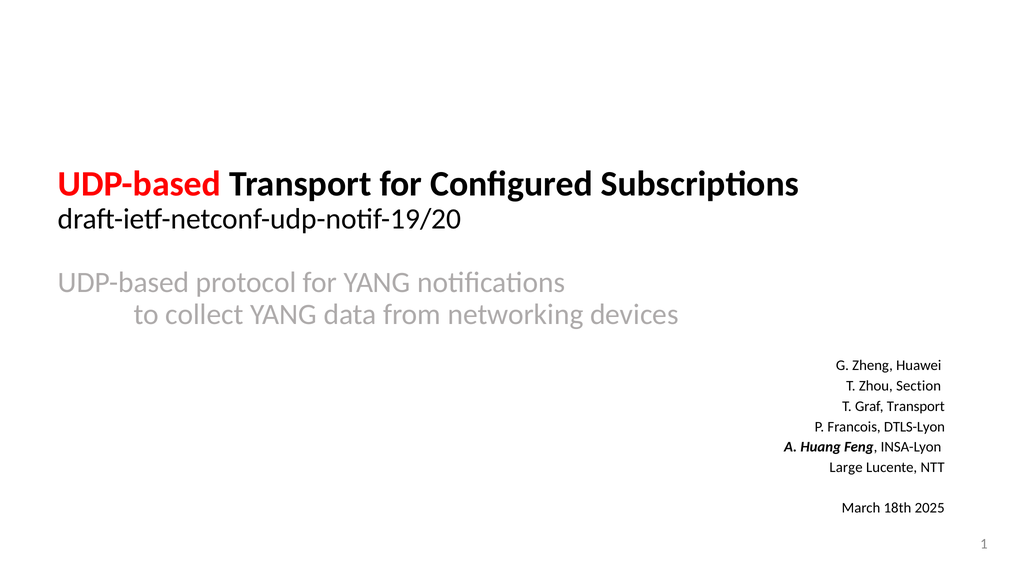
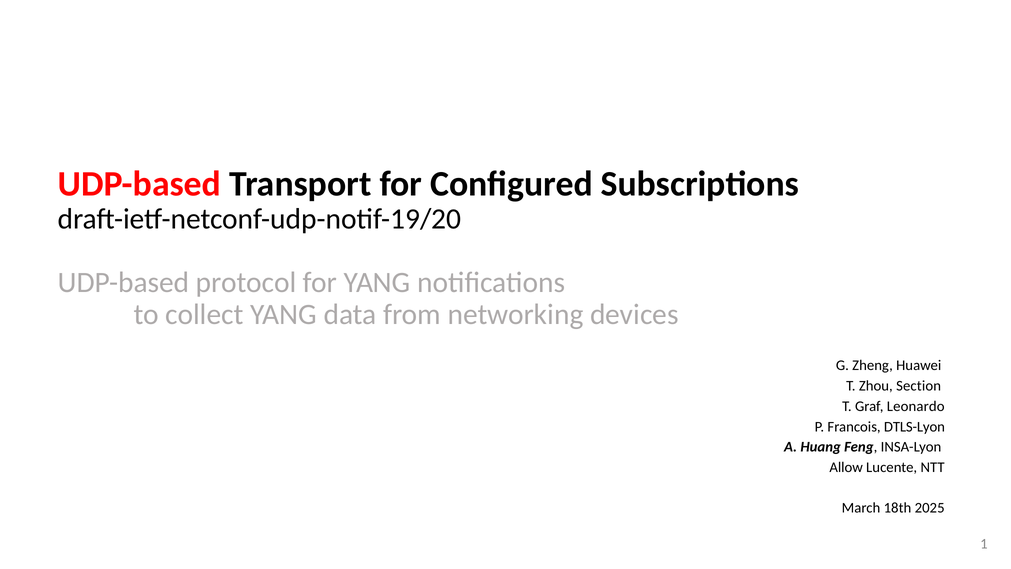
Graf Transport: Transport -> Leonardo (916, 406)
Large: Large -> Allow (846, 467)
